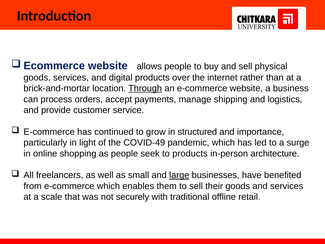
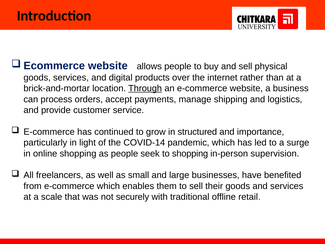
COVID-49: COVID-49 -> COVID-14 (144, 143)
to products: products -> shopping (190, 153)
architecture: architecture -> supervision (275, 153)
large underline: present -> none (179, 175)
